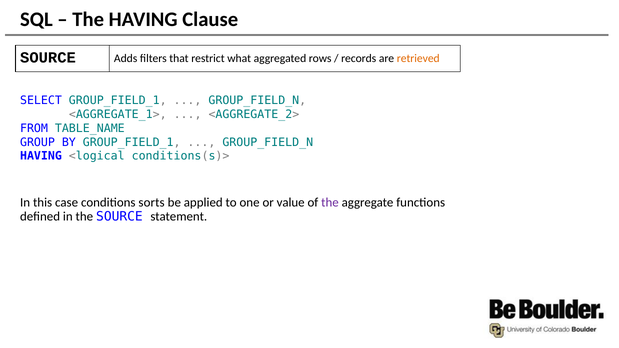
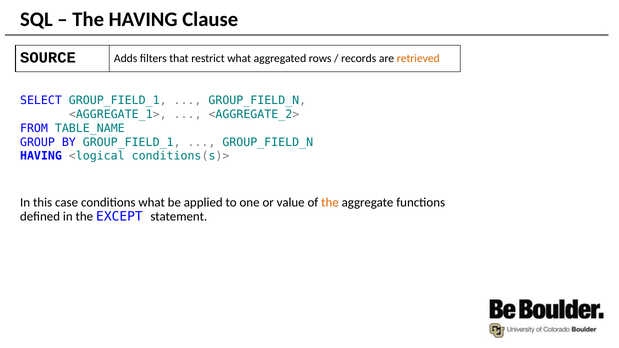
conditions sorts: sorts -> what (152, 203)
the colour: purple -> orange (330, 203)
the SOURCE: SOURCE -> EXCEPT (119, 217)
